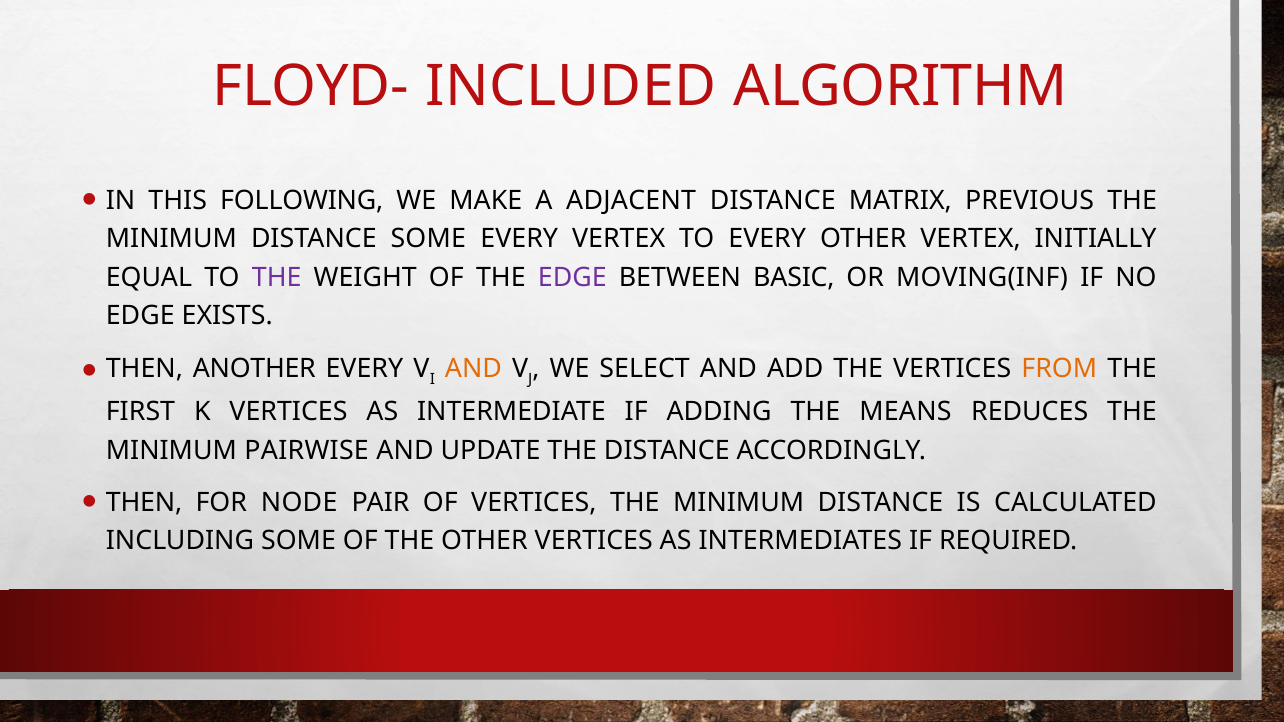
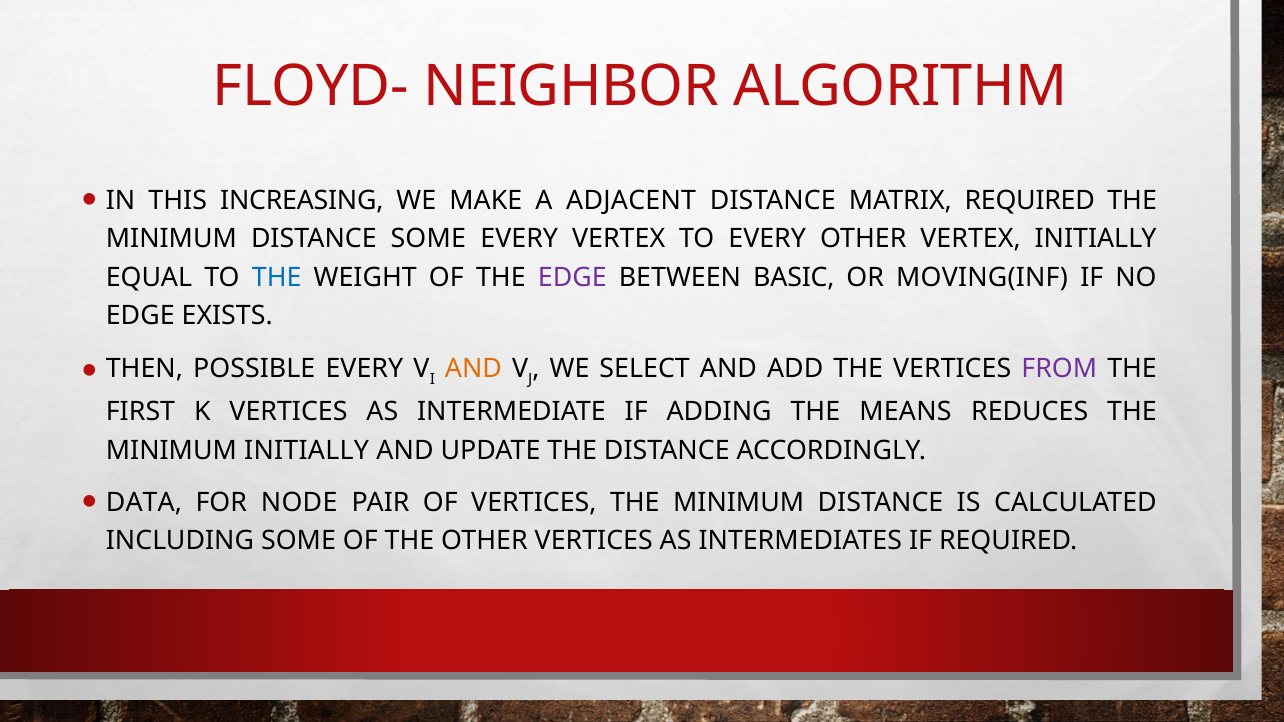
INCLUDED: INCLUDED -> NEIGHBOR (571, 86)
FOLLOWING: FOLLOWING -> INCREASING (302, 201)
MATRIX PREVIOUS: PREVIOUS -> REQUIRED (1030, 201)
THE colour: purple -> blue (277, 278)
ANOTHER: ANOTHER -> POSSIBLE (254, 369)
FROM colour: orange -> purple (1059, 369)
MINIMUM PAIRWISE: PAIRWISE -> INITIALLY (307, 450)
THEN: THEN -> DATA (144, 502)
